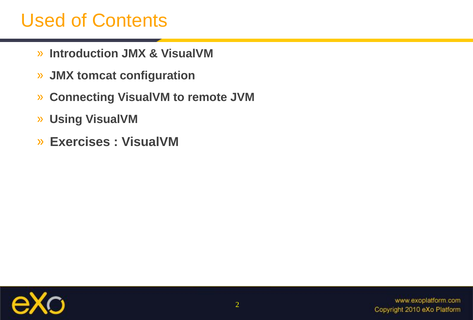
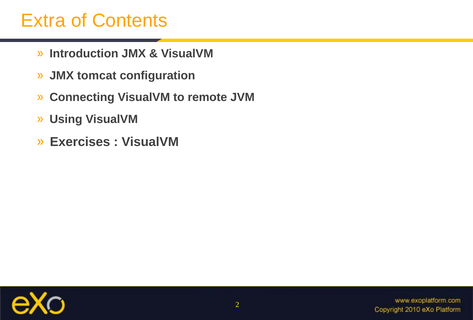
Used: Used -> Extra (43, 21)
